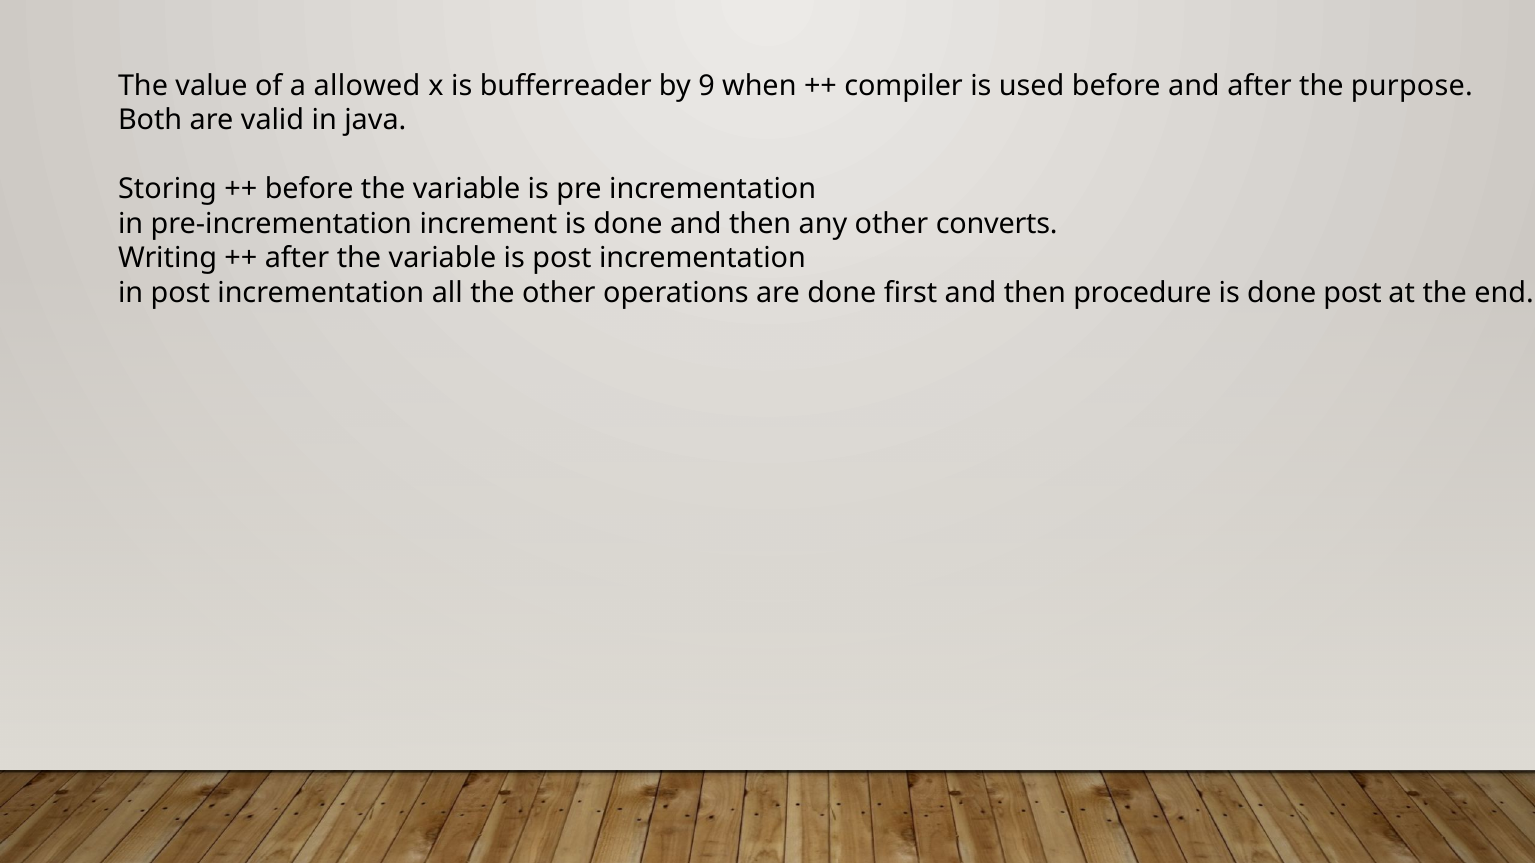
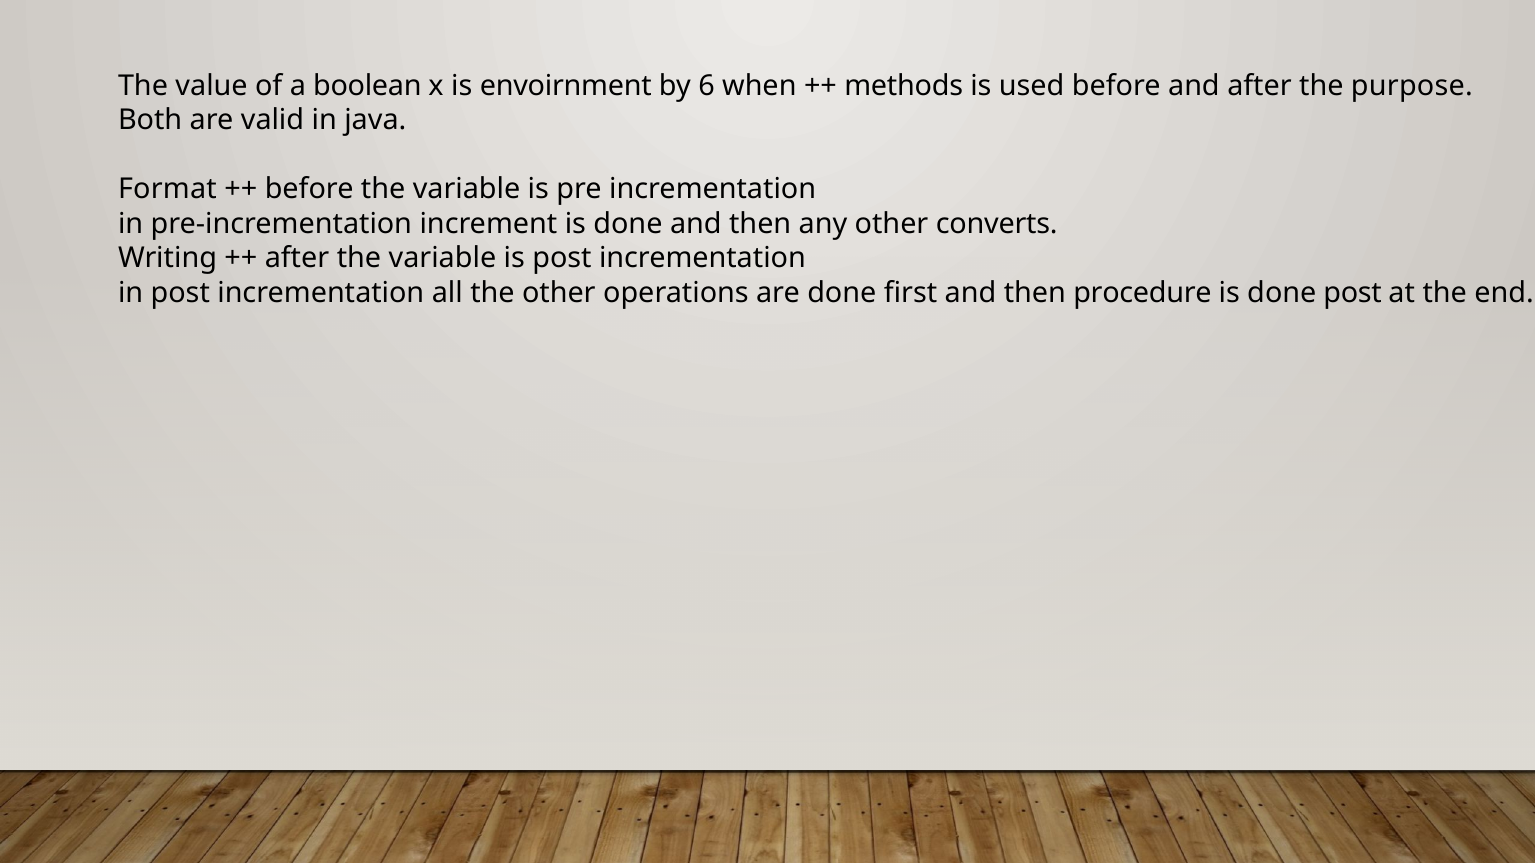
allowed: allowed -> boolean (367, 86)
bufferreader: bufferreader -> envoirnment (566, 86)
9: 9 -> 6 (706, 86)
compiler: compiler -> methods (904, 86)
Storing: Storing -> Format (167, 189)
